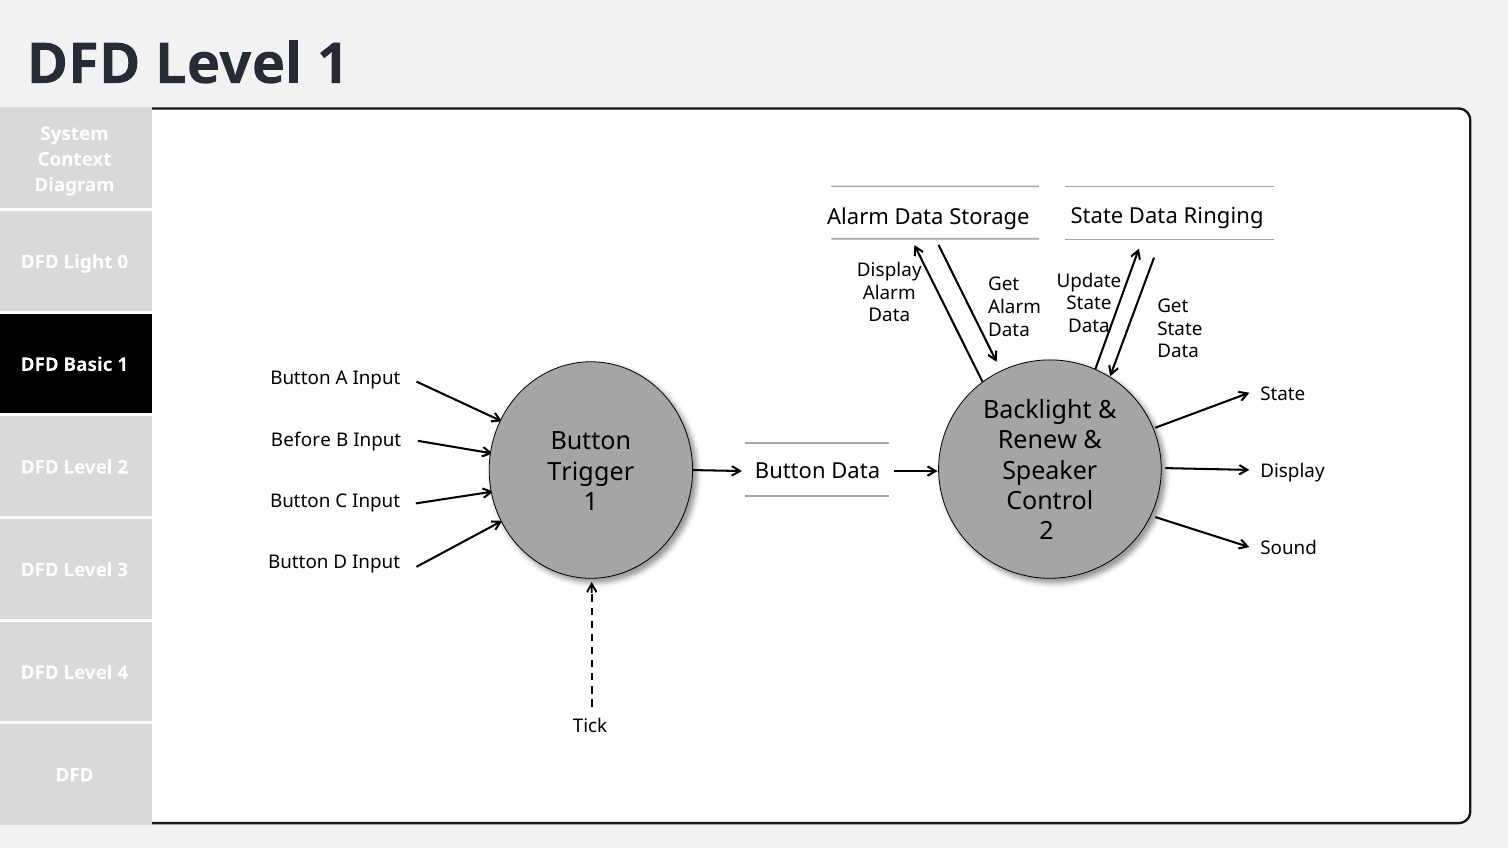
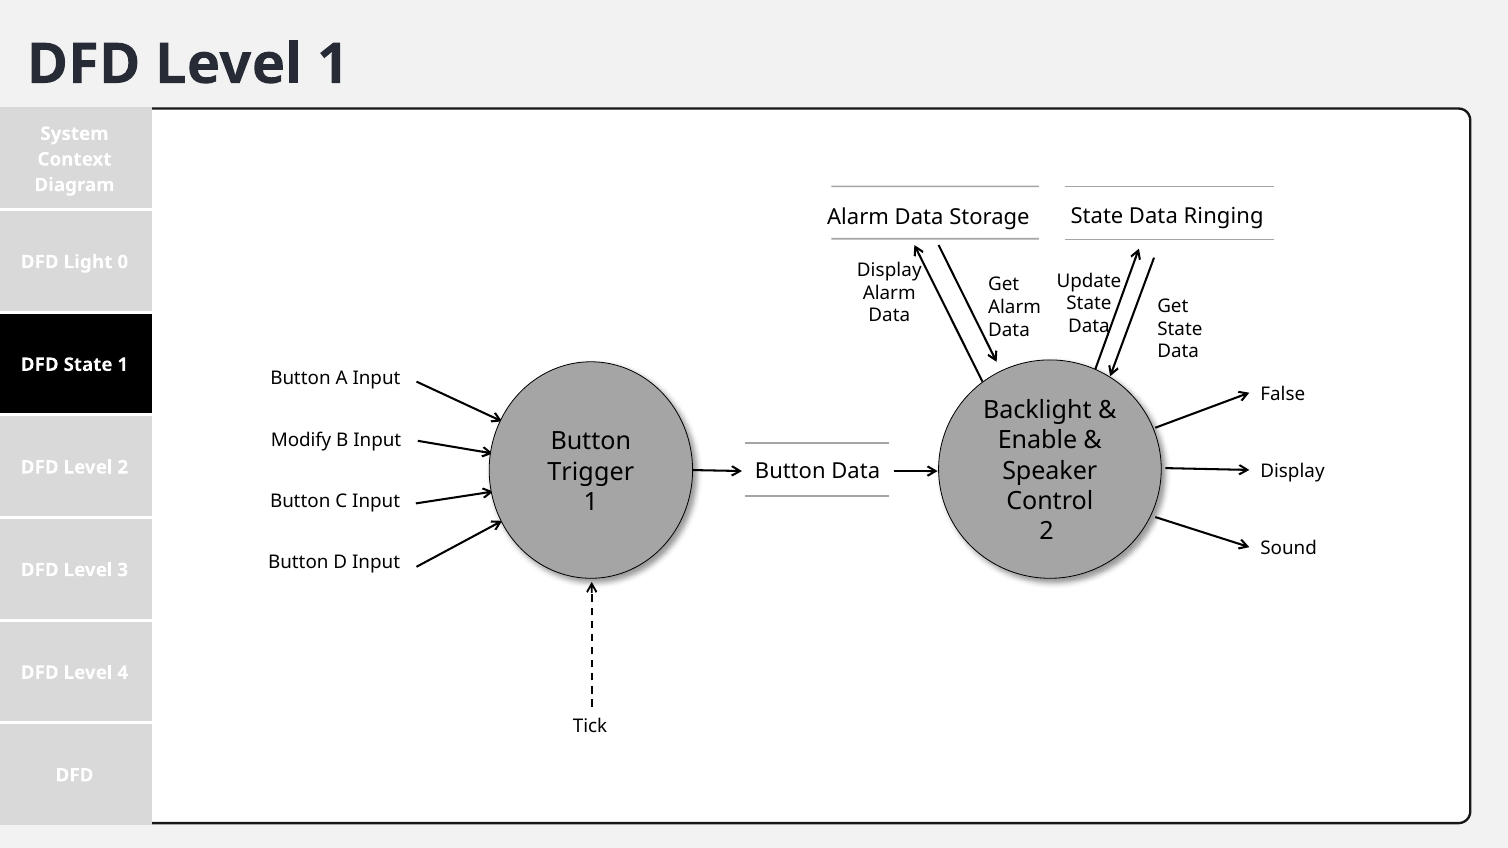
DFD Basic: Basic -> State (88, 365)
State: State -> False (1283, 394)
Renew: Renew -> Enable (1037, 441)
Before: Before -> Modify (301, 440)
